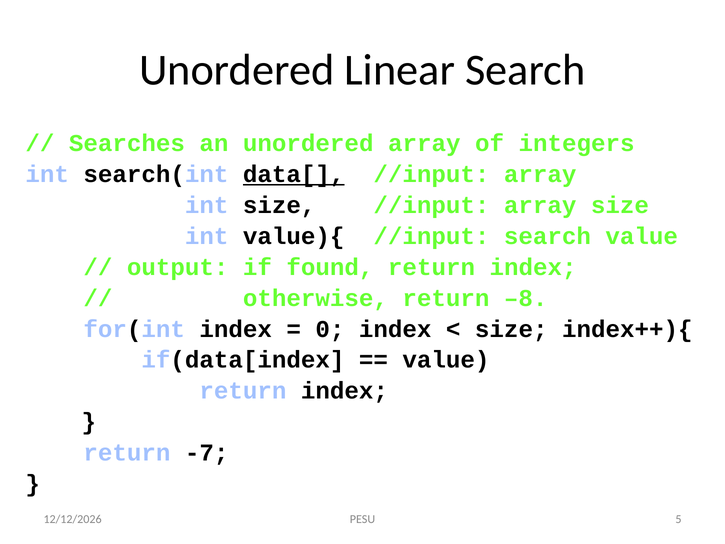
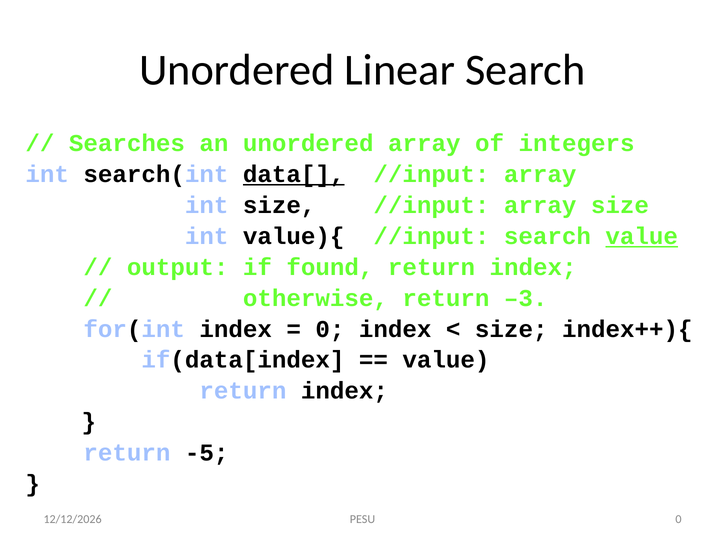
value underline: none -> present (642, 236)
–8: –8 -> –3 (526, 298)
-7: -7 -> -5 (207, 453)
PESU 5: 5 -> 0 (679, 519)
